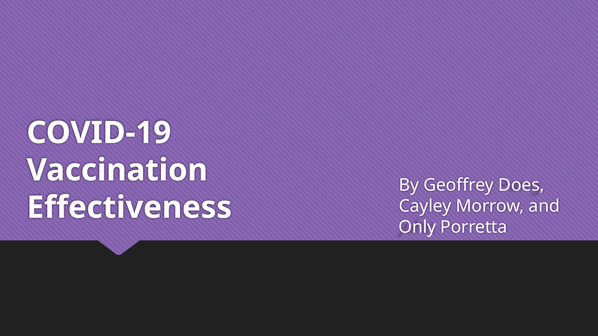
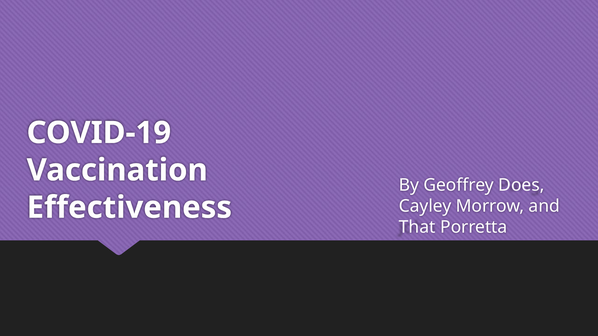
Only: Only -> That (417, 227)
